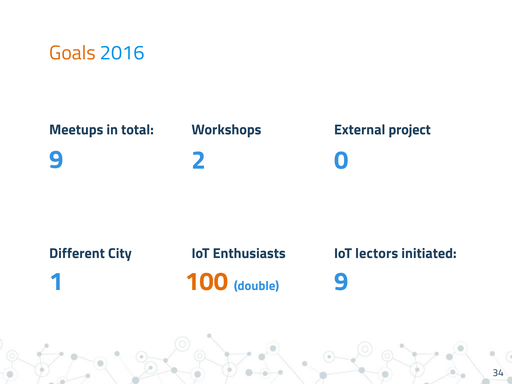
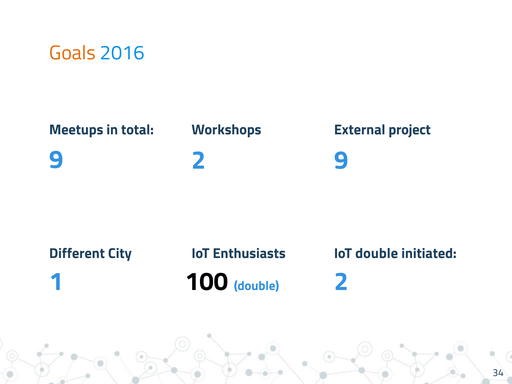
2 0: 0 -> 9 (341, 160)
IoT lectors: lectors -> double (377, 254)
100 colour: orange -> black (207, 282)
double 9: 9 -> 2 (341, 282)
